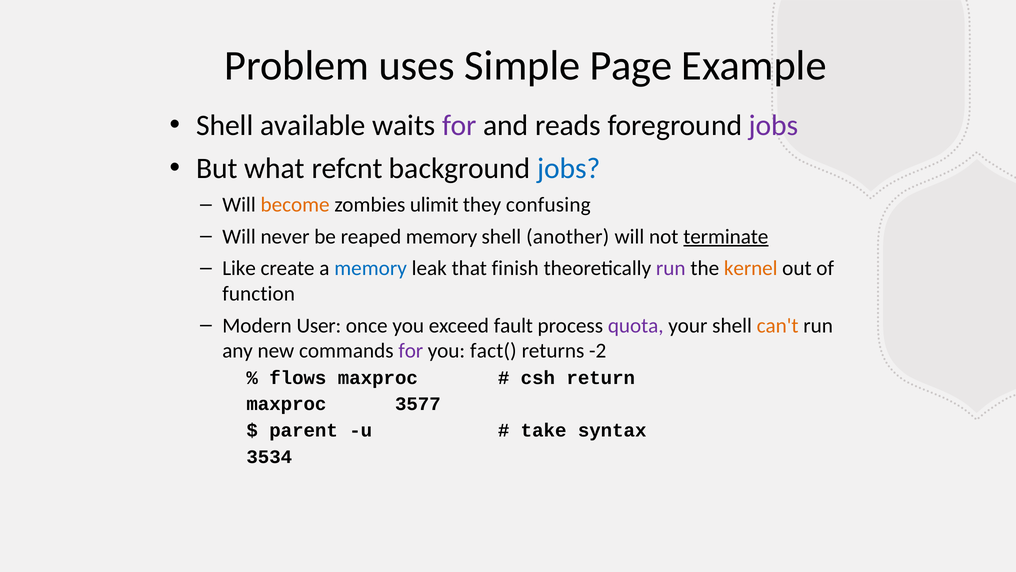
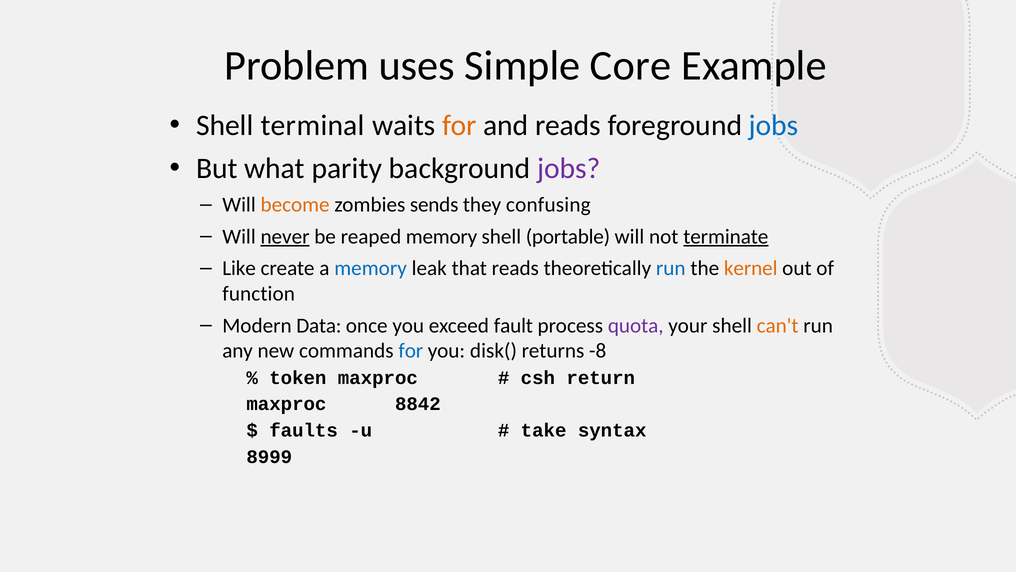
Page: Page -> Core (631, 66)
available: available -> terminal (313, 125)
for colour: purple -> orange (459, 125)
jobs colour: purple -> blue (774, 125)
refcnt: refcnt -> parity (347, 168)
jobs colour: blue -> purple (569, 168)
ulimit: ulimit -> sends (434, 205)
never underline: none -> present (285, 236)
another: another -> portable (568, 236)
that finish: finish -> reads (515, 268)
run colour: purple -> blue (671, 268)
User: User -> Data (319, 325)
for colour: purple -> blue (411, 351)
fact(: fact( -> disk( (493, 351)
-2: -2 -> -8 (598, 351)
flows: flows -> token (298, 378)
3577: 3577 -> 8842 (418, 404)
parent: parent -> faults (304, 430)
3534: 3534 -> 8999 (269, 456)
